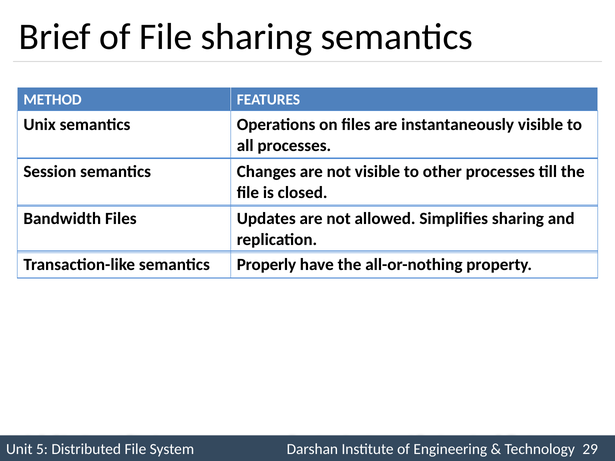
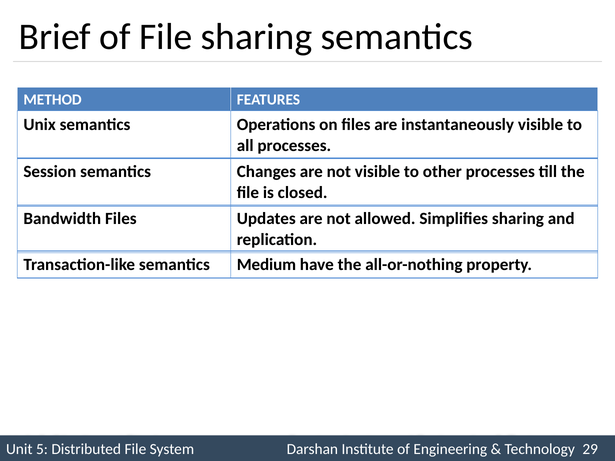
Properly: Properly -> Medium (266, 265)
